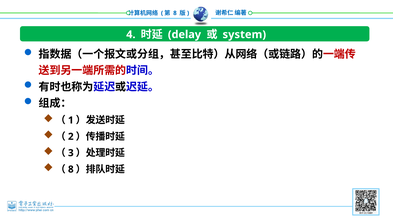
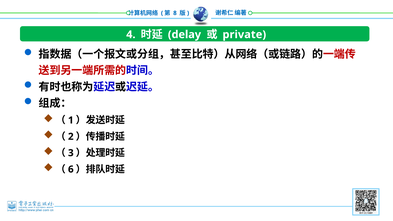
system: system -> private (244, 35)
8: 8 -> 6 (71, 169)
